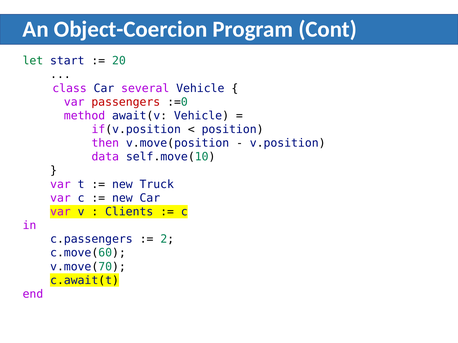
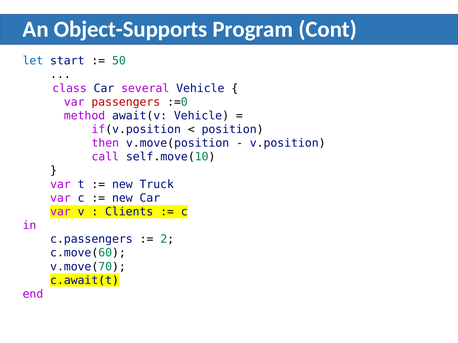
Object-Coercion: Object-Coercion -> Object-Supports (131, 29)
let colour: green -> blue (33, 61)
20: 20 -> 50 (119, 61)
data: data -> call (105, 157)
